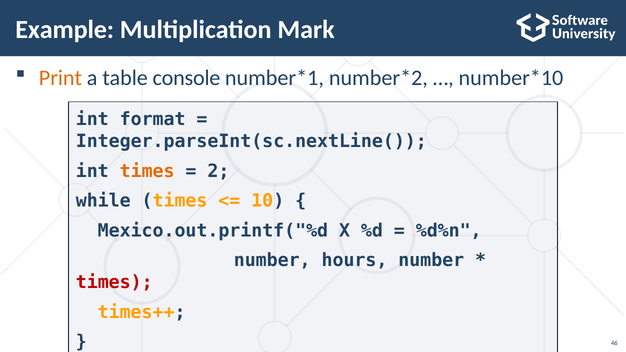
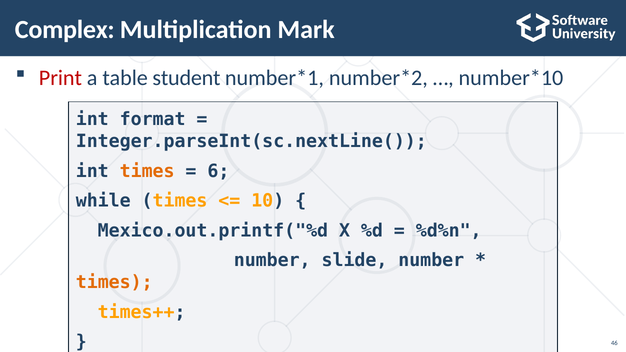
Example: Example -> Complex (65, 30)
Print colour: orange -> red (60, 78)
console: console -> student (186, 78)
2: 2 -> 6 (218, 171)
hours: hours -> slide (354, 260)
times colour: red -> orange (114, 282)
